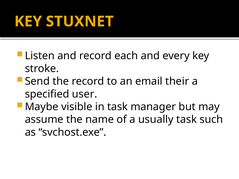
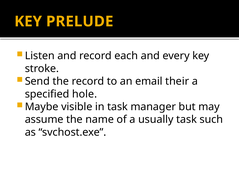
STUXNET: STUXNET -> PRELUDE (80, 21)
user: user -> hole (85, 94)
